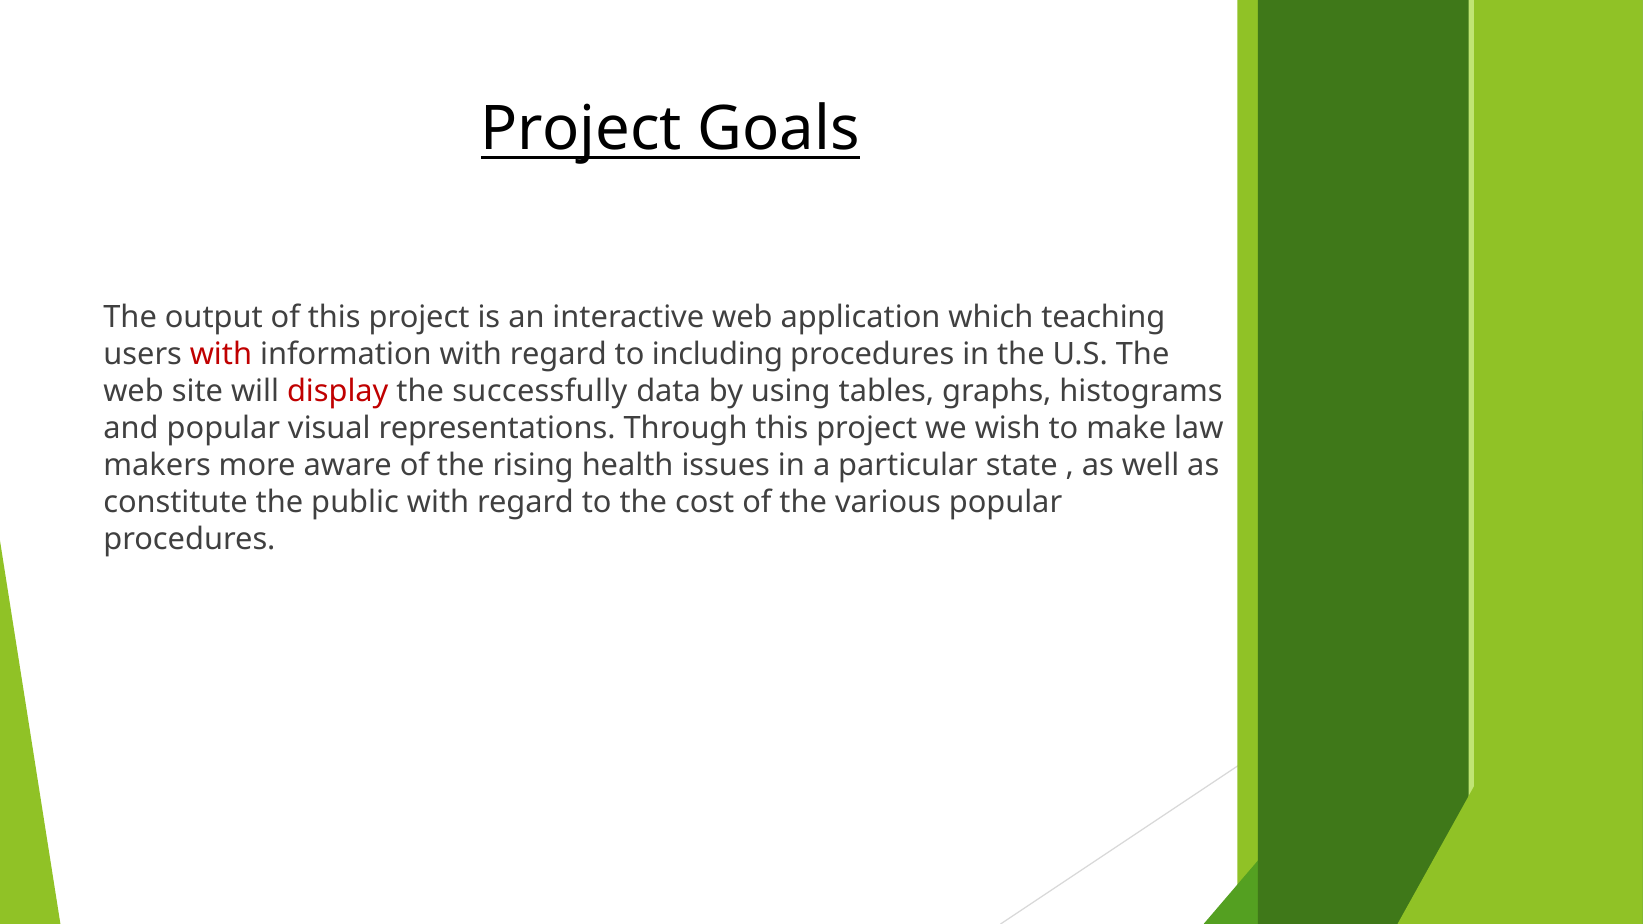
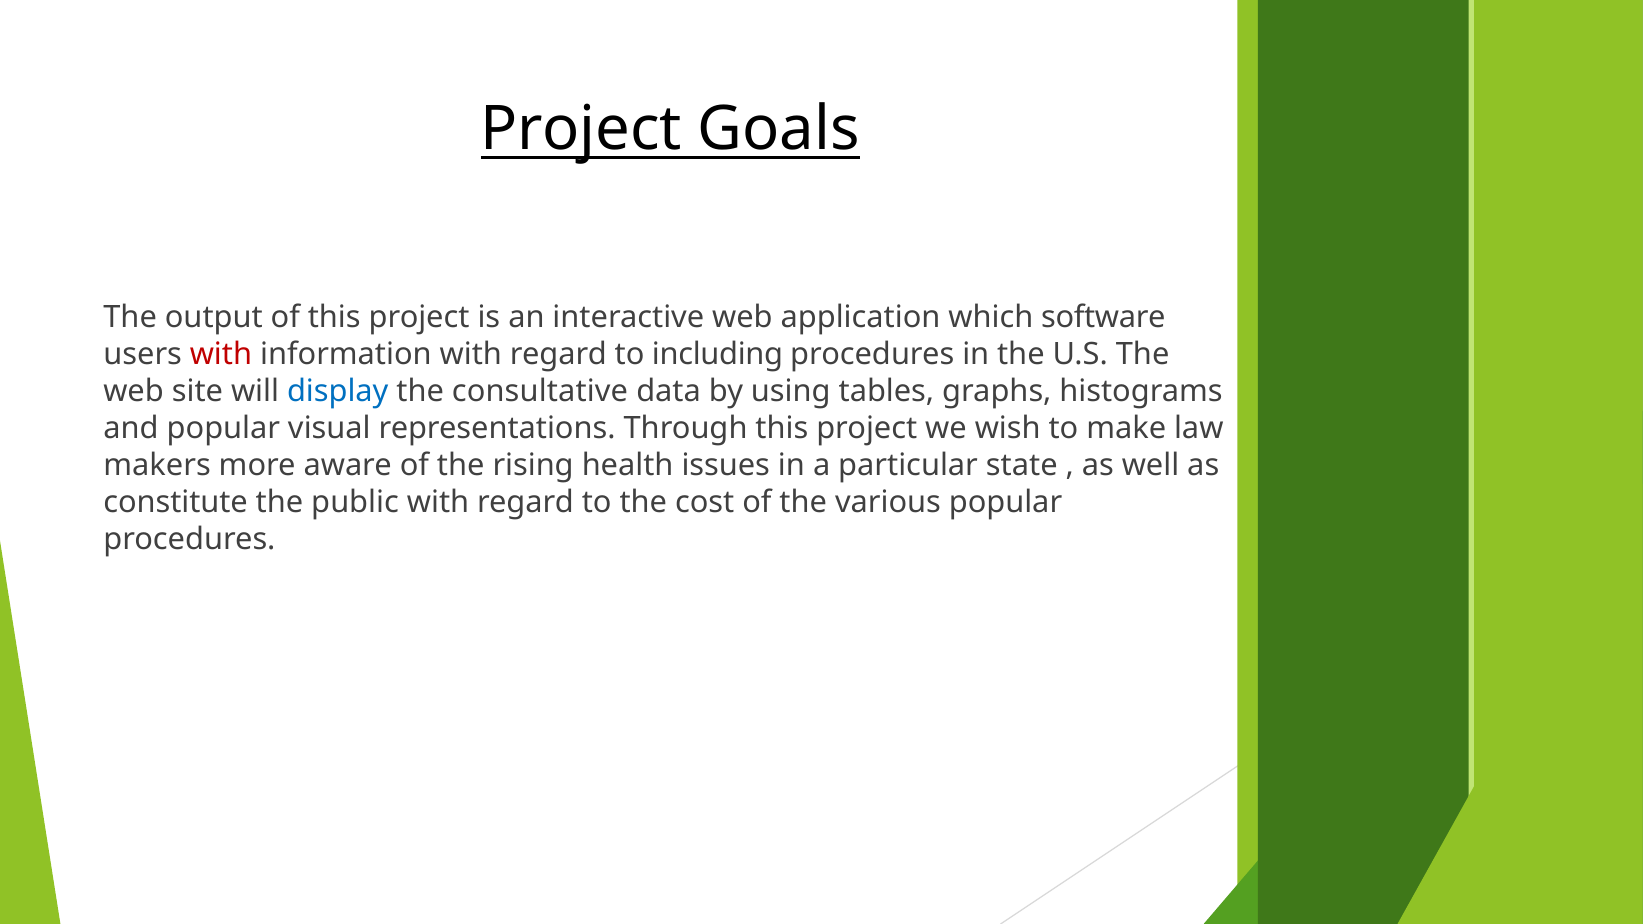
teaching: teaching -> software (1103, 318)
display colour: red -> blue (338, 392)
successfully: successfully -> consultative (540, 392)
